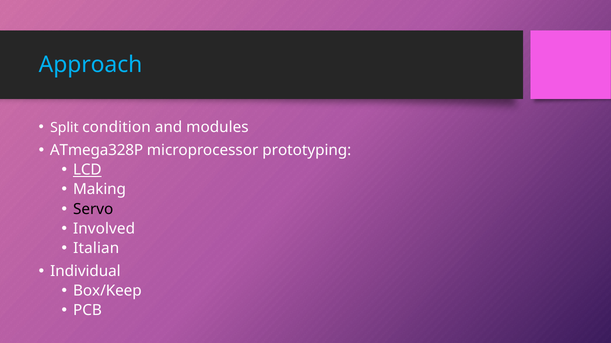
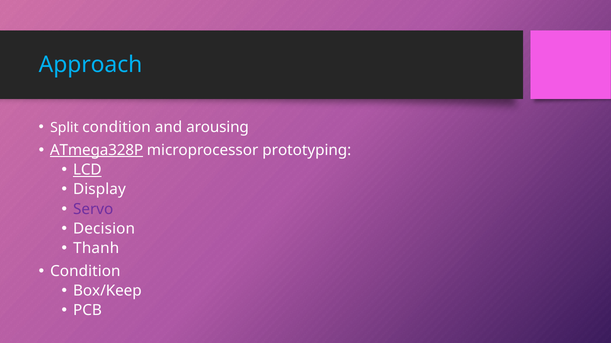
modules: modules -> arousing (218, 128)
ATmega328P underline: none -> present (97, 150)
Making: Making -> Display (99, 190)
Servo colour: black -> purple (93, 209)
Involved: Involved -> Decision (104, 229)
Italian: Italian -> Thanh (96, 249)
Individual: Individual -> Condition (85, 272)
